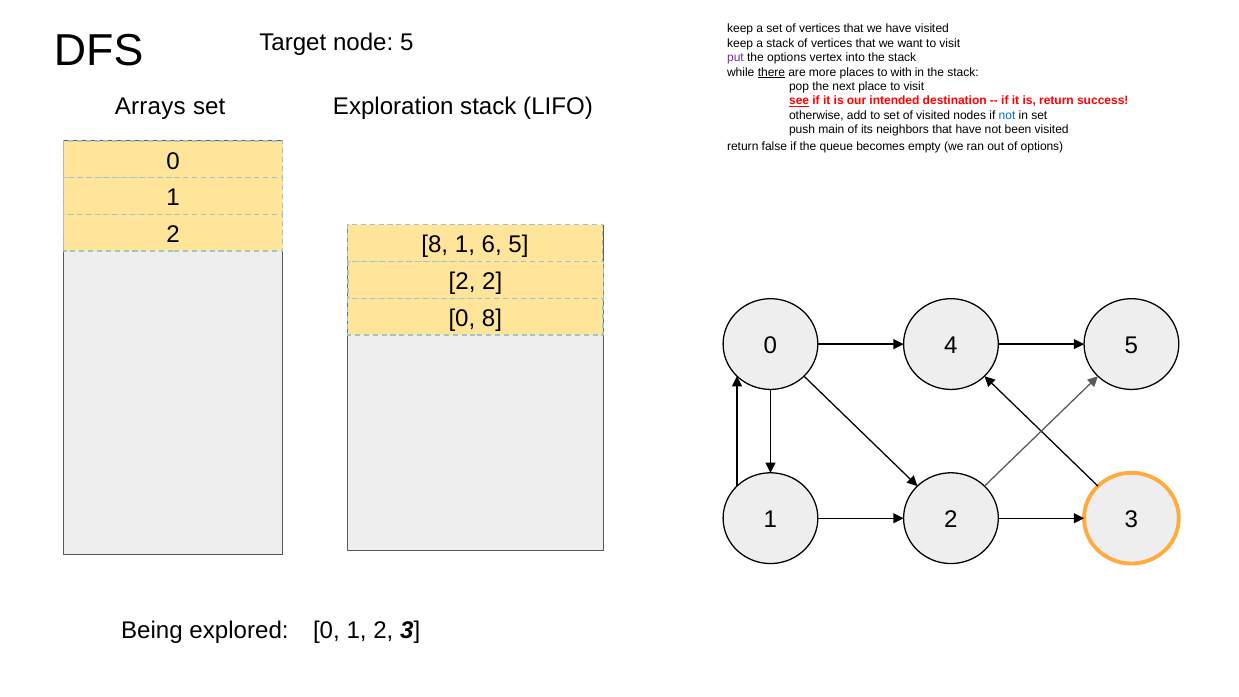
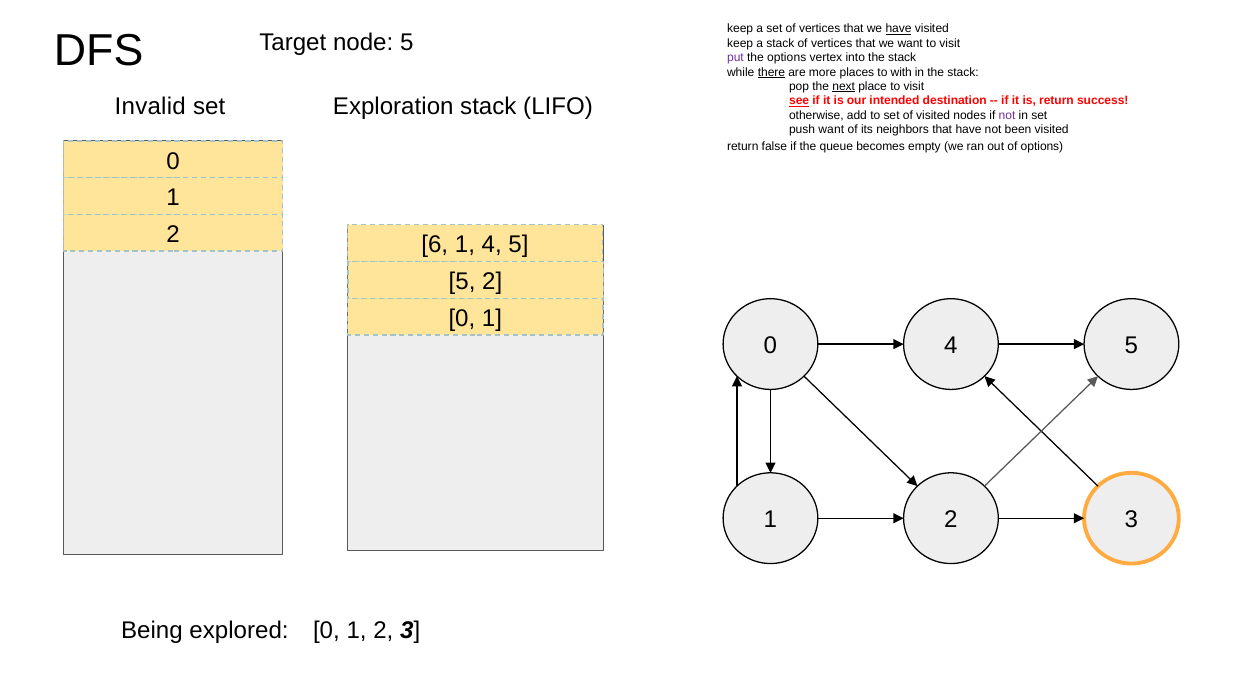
have underline: none -> present (899, 29)
next underline: none -> present (844, 87)
Arrays: Arrays -> Invalid (150, 106)
not colour: blue -> purple (1007, 115)
push main: main -> want (831, 130)
8: 8 -> 6 (435, 245)
6: 6 -> 4 (492, 245)
2: 2 -> 5 (462, 282)
8: 8 -> 1 (492, 318)
